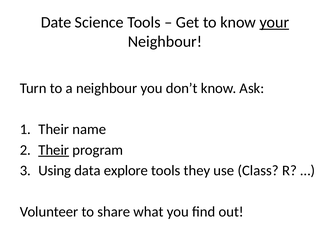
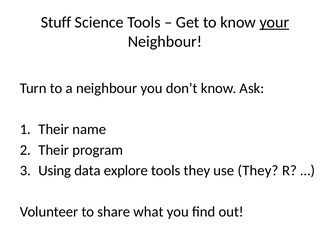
Date: Date -> Stuff (56, 22)
Their underline: present -> none (54, 150)
use Class: Class -> They (258, 170)
